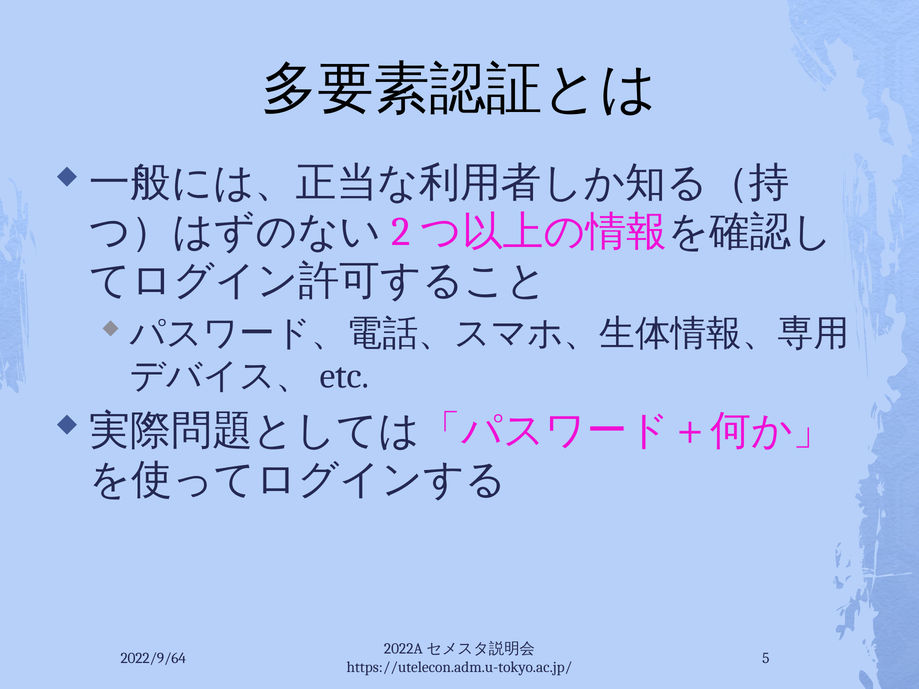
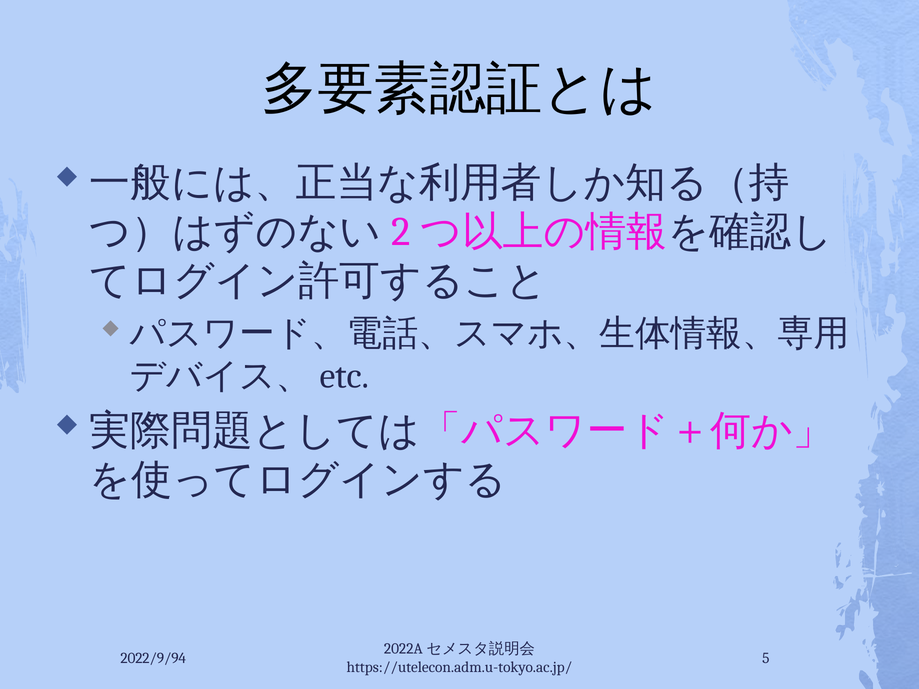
2022/9/64: 2022/9/64 -> 2022/9/94 (153, 658)
